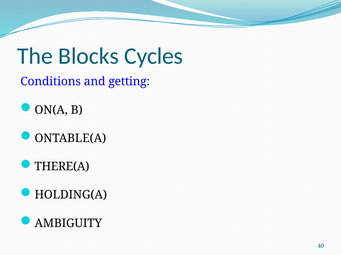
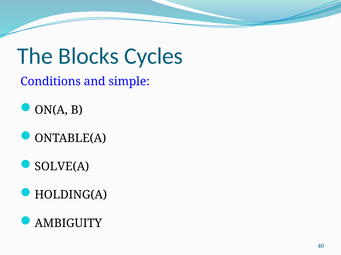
getting: getting -> simple (129, 82)
THERE(A: THERE(A -> SOLVE(A (62, 167)
